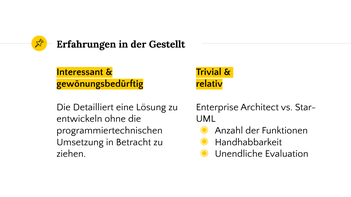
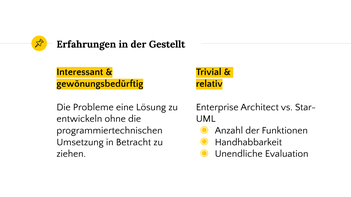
Detailliert: Detailliert -> Probleme (93, 107)
